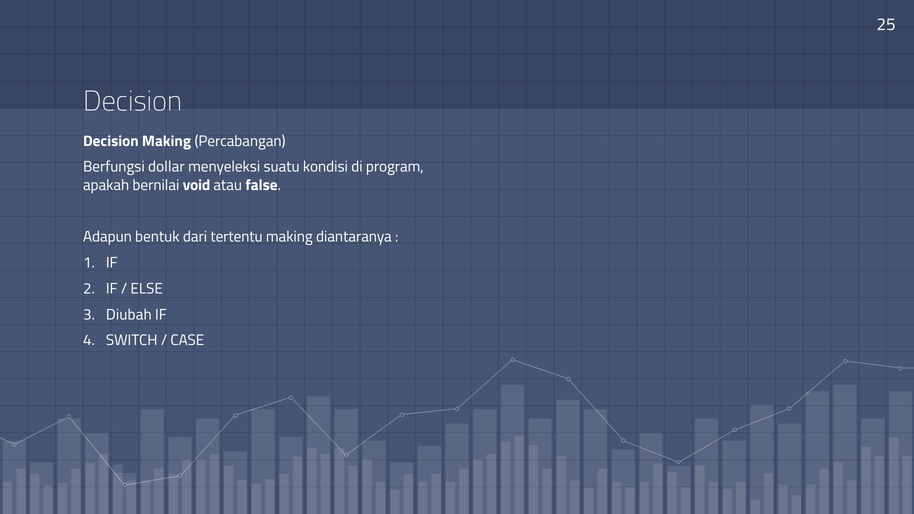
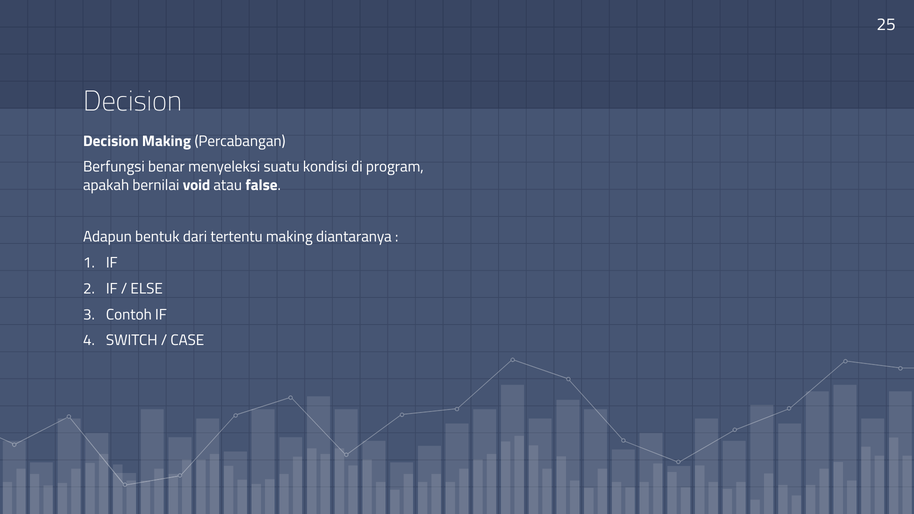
dollar: dollar -> benar (166, 167)
Diubah: Diubah -> Contoh (129, 315)
